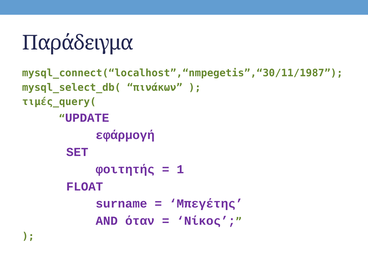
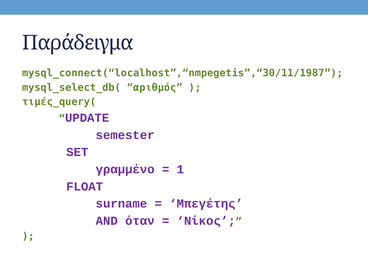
πινάκων: πινάκων -> αριθμός (155, 87)
εφάρμογή: εφάρμογή -> semester (125, 135)
φοιτητής: φοιτητής -> γραμμένο (125, 169)
